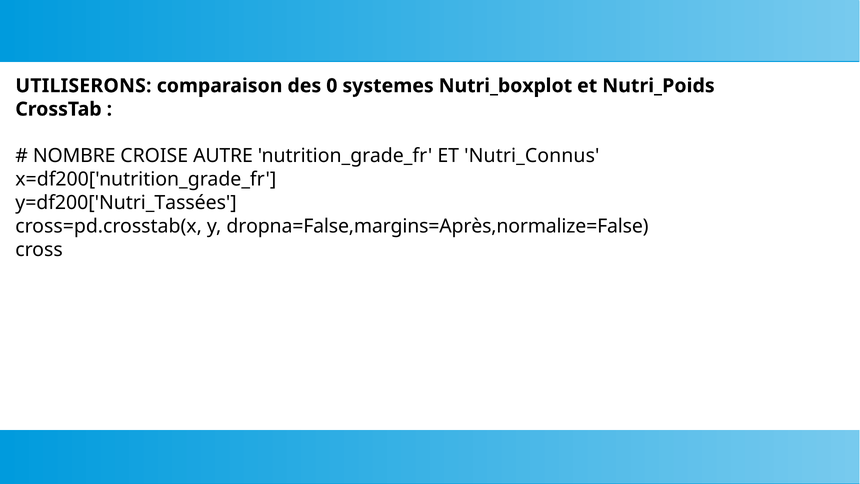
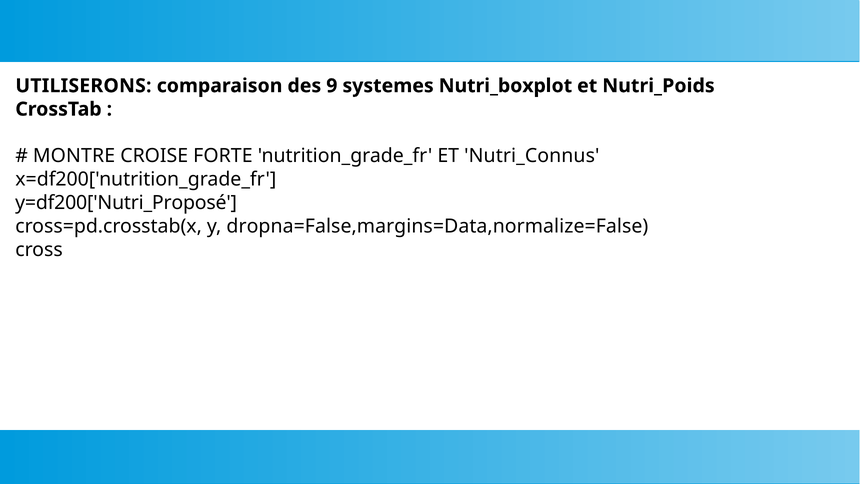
0: 0 -> 9 (332, 86)
NOMBRE: NOMBRE -> MONTRE (74, 156)
AUTRE: AUTRE -> FORTE (223, 156)
y=df200['Nutri_Tassées: y=df200['Nutri_Tassées -> y=df200['Nutri_Proposé (126, 203)
dropna=False,margins=Après,normalize=False: dropna=False,margins=Après,normalize=False -> dropna=False,margins=Data,normalize=False (437, 226)
